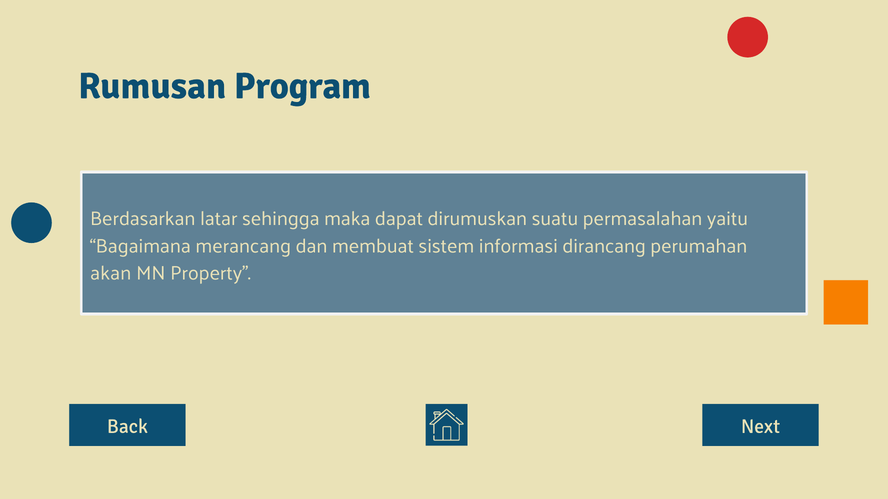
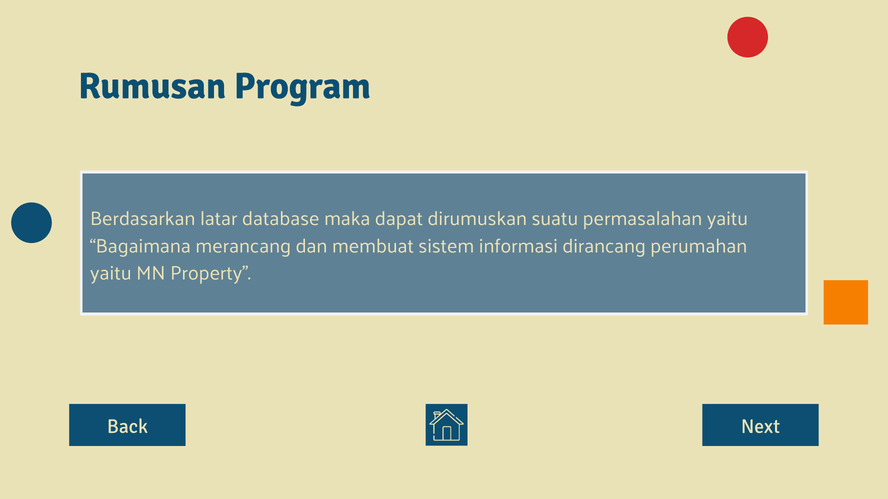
sehingga: sehingga -> database (281, 219)
akan: akan -> yaitu (111, 274)
